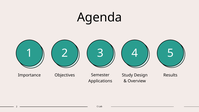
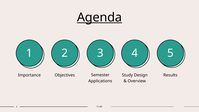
Agenda underline: none -> present (99, 17)
